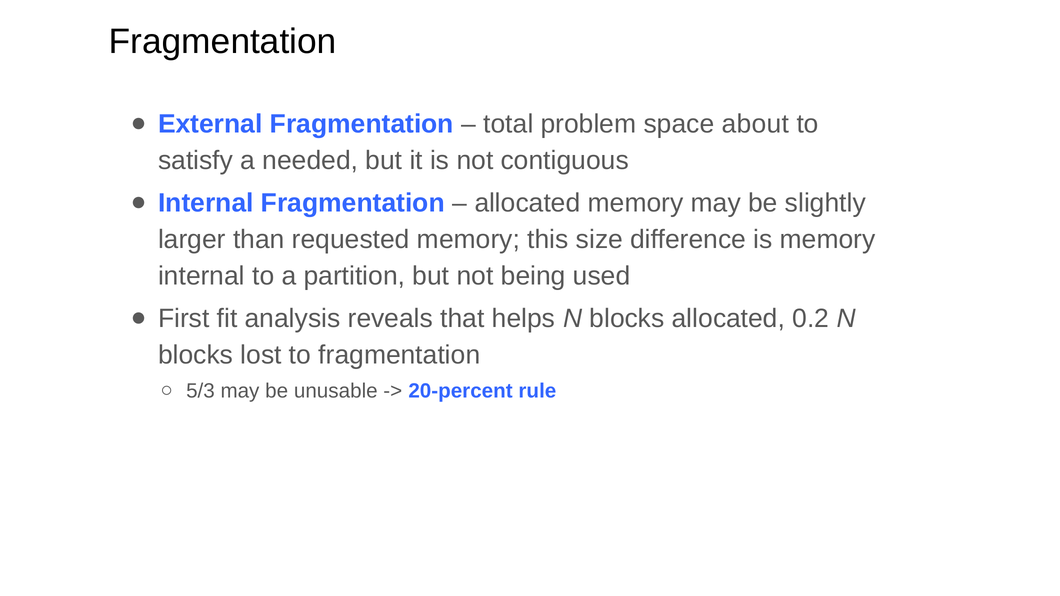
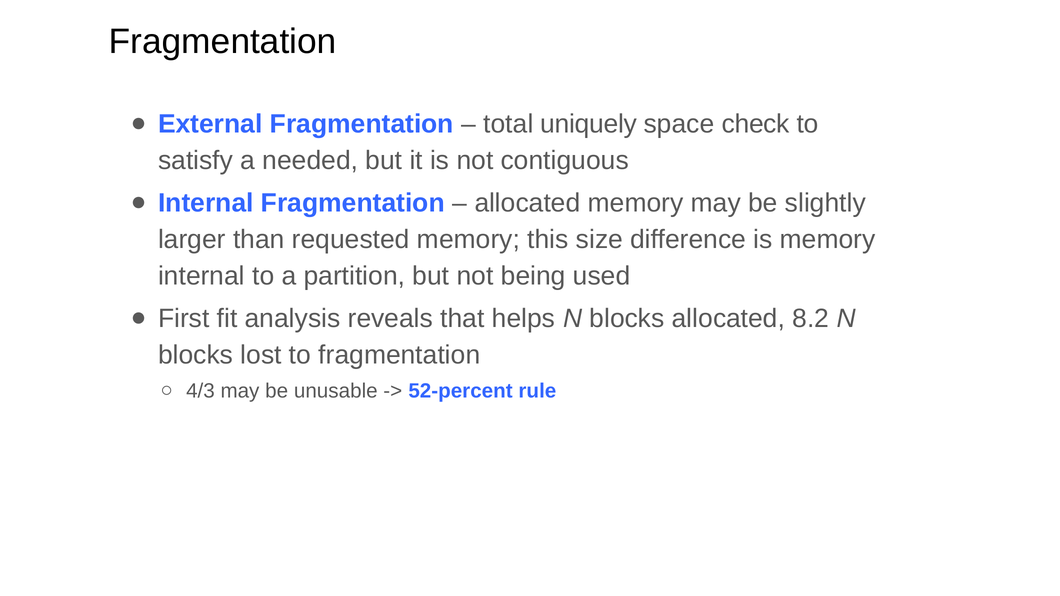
problem: problem -> uniquely (589, 124)
about: about -> check (756, 124)
0.2: 0.2 -> 8.2 (811, 319)
5/3: 5/3 -> 4/3 (200, 391)
20-percent: 20-percent -> 52-percent (461, 391)
